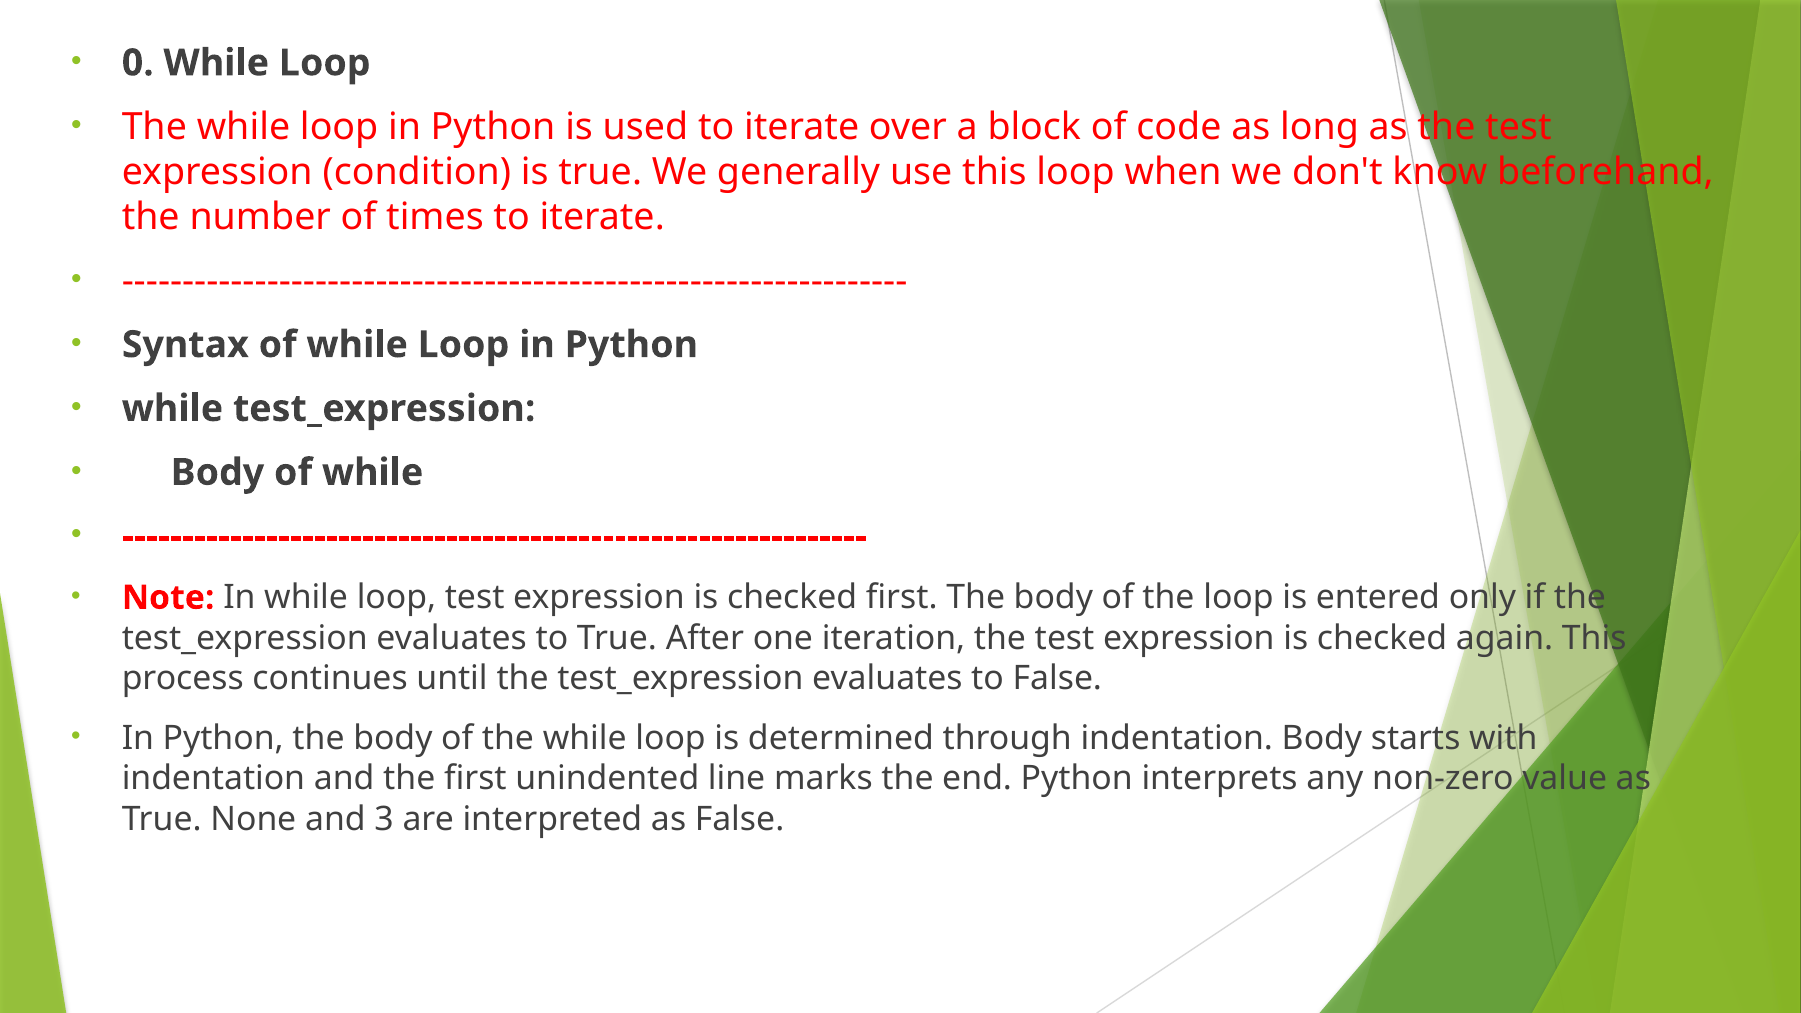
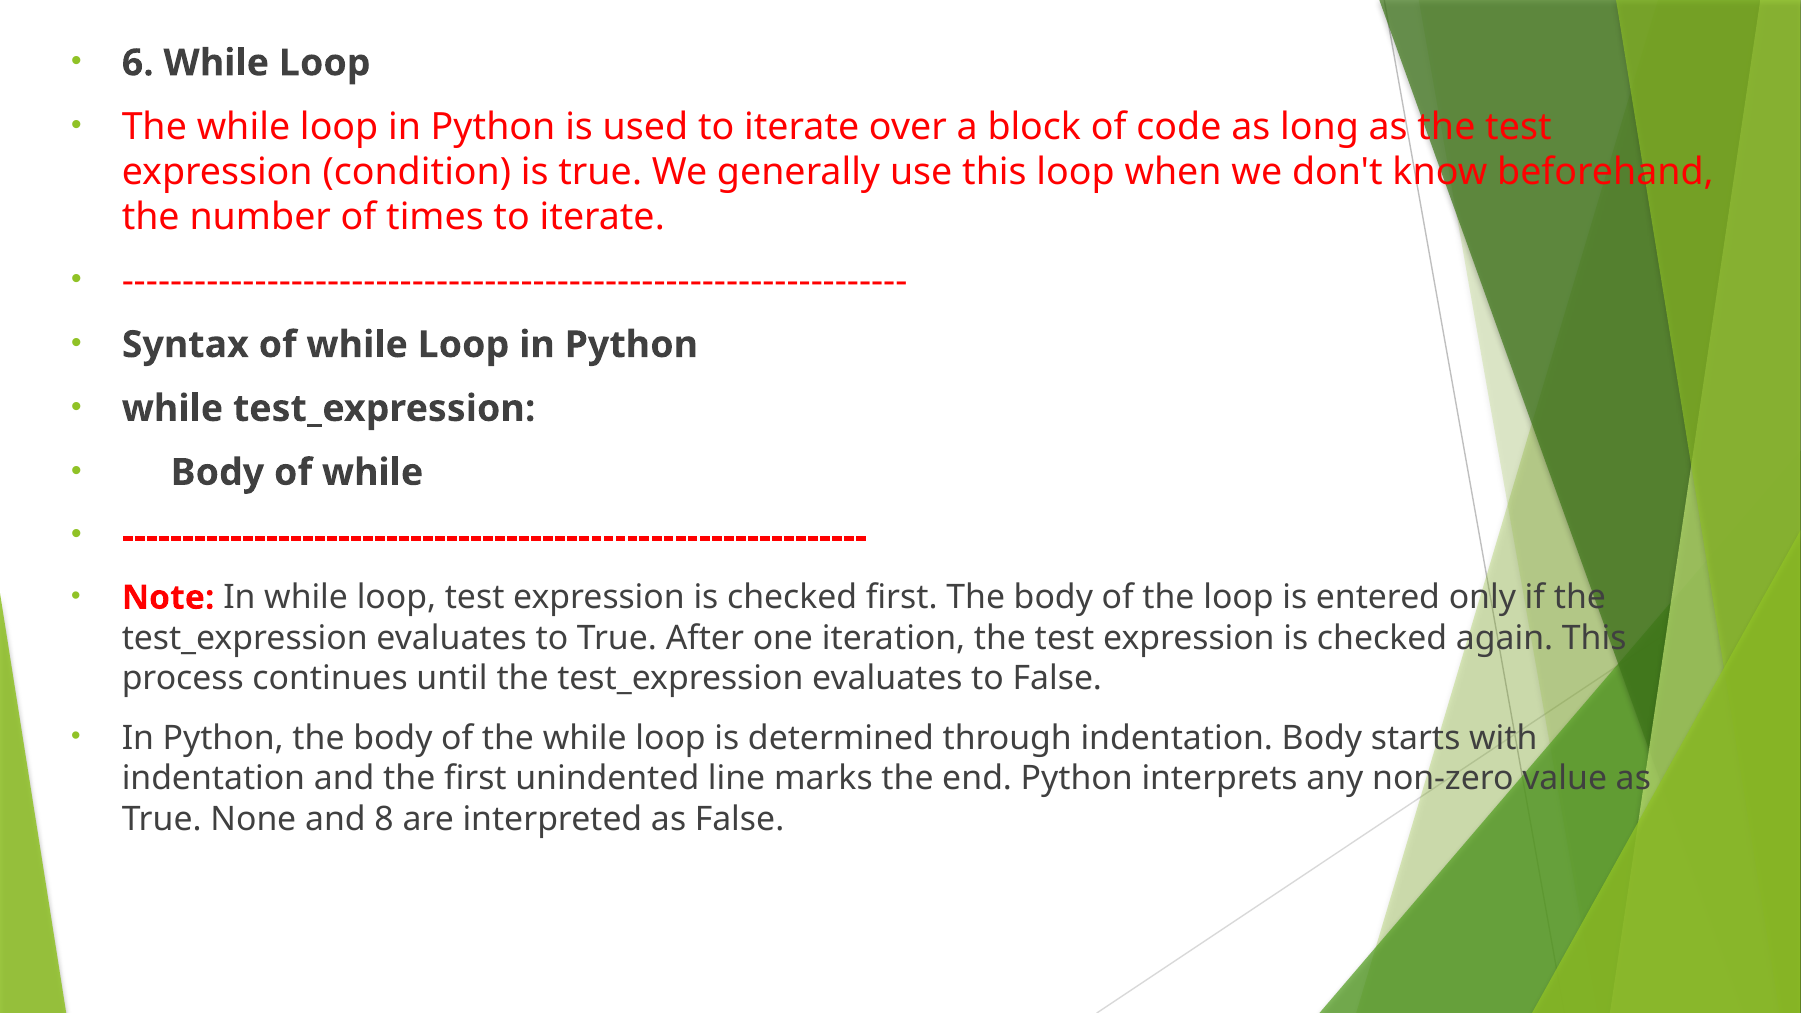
0: 0 -> 6 (138, 63)
3: 3 -> 8 (384, 819)
